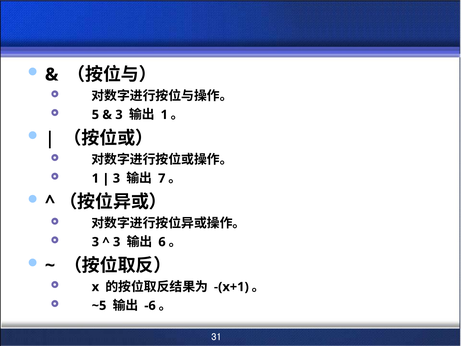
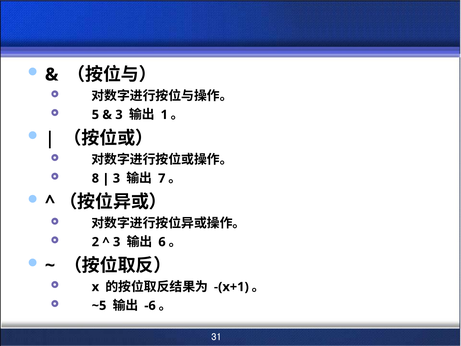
1: 1 -> 8 (95, 178)
3: 3 -> 2 (95, 242)
